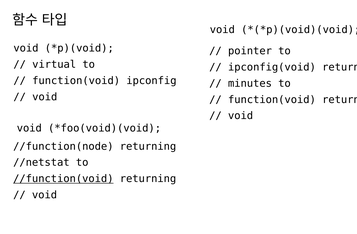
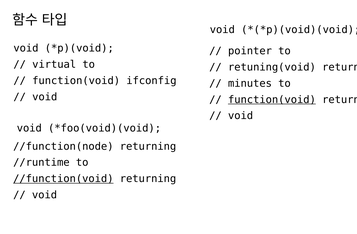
ipconfig(void: ipconfig(void -> retuning(void (272, 67)
ipconfig: ipconfig -> ifconfig (151, 81)
function(void underline: none -> present (272, 100)
//netstat: //netstat -> //runtime (41, 163)
